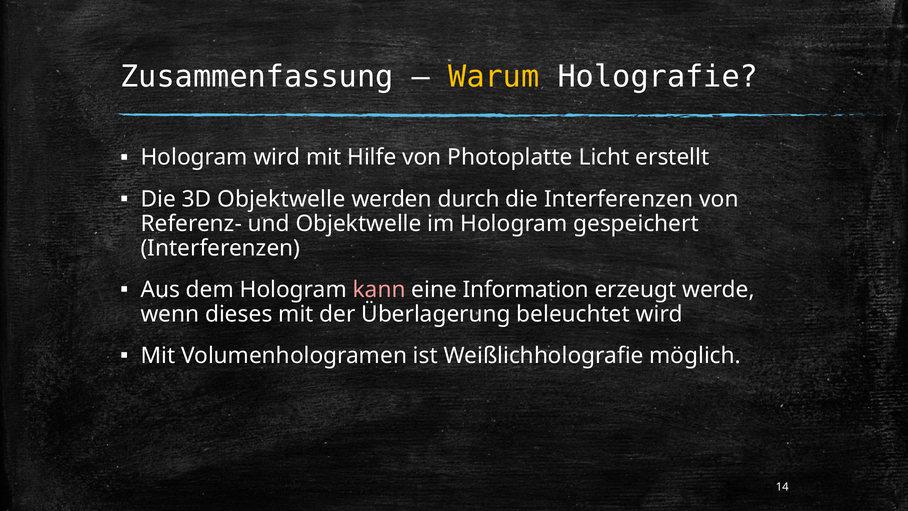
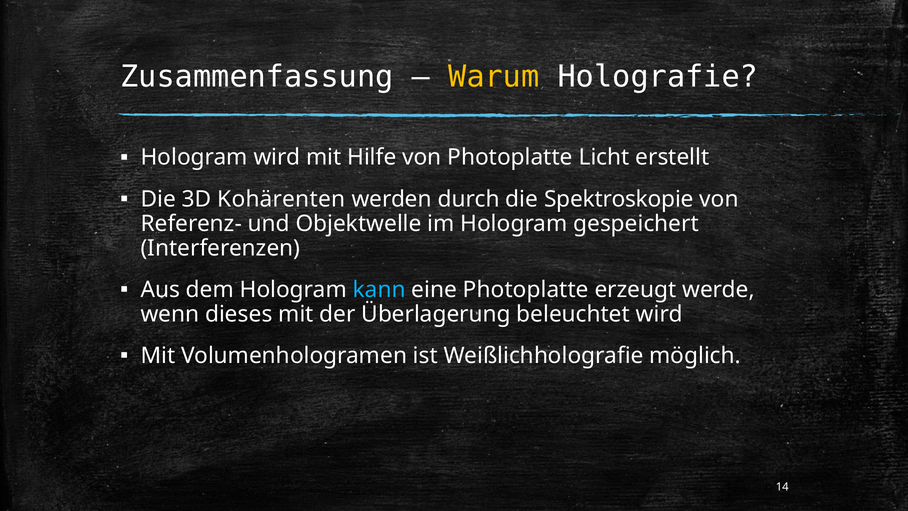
3D Objektwelle: Objektwelle -> Kohärenten (281, 199)
die Interferenzen: Interferenzen -> Spektroskopie (619, 199)
kann colour: pink -> light blue (379, 290)
eine Information: Information -> Photoplatte (526, 290)
